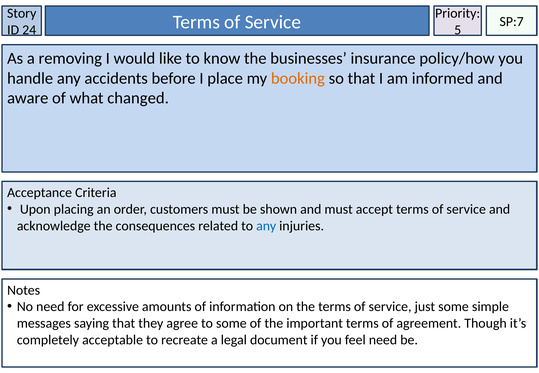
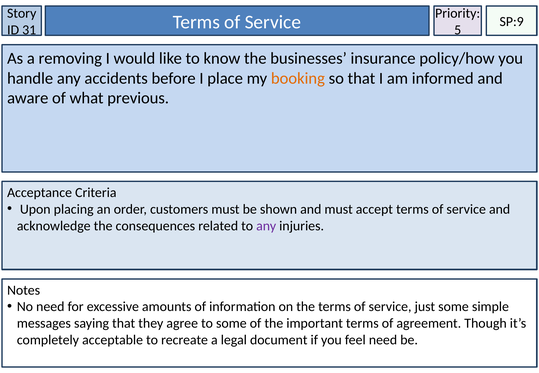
SP:7: SP:7 -> SP:9 (512, 22)
24: 24 -> 31 (29, 30)
changed: changed -> previous (138, 98)
any colour: blue -> purple (266, 226)
